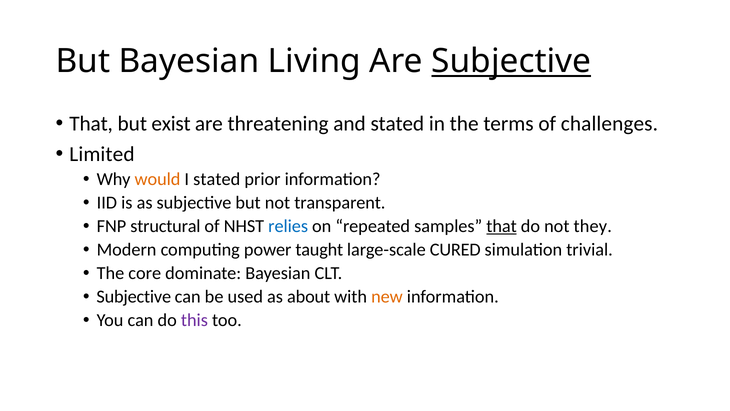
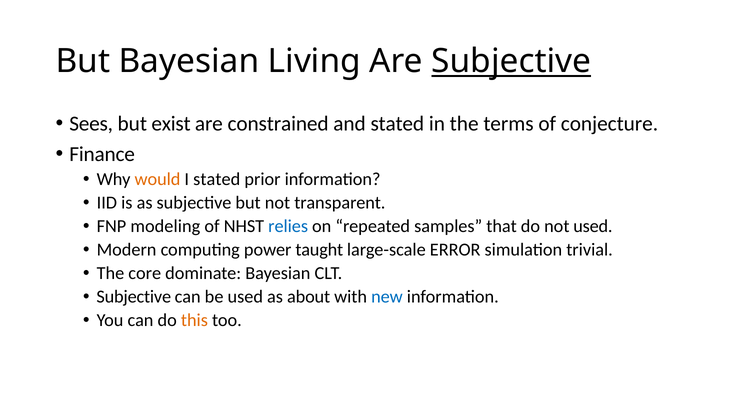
That: That -> Sees (91, 123)
threatening: threatening -> constrained (278, 123)
challenges: challenges -> conjecture (610, 123)
Limited: Limited -> Finance (102, 154)
structural: structural -> modeling (165, 226)
that underline: present -> none (502, 226)
not they: they -> used (593, 226)
CURED: CURED -> ERROR (455, 250)
new colour: orange -> blue (387, 297)
this colour: purple -> orange (194, 320)
